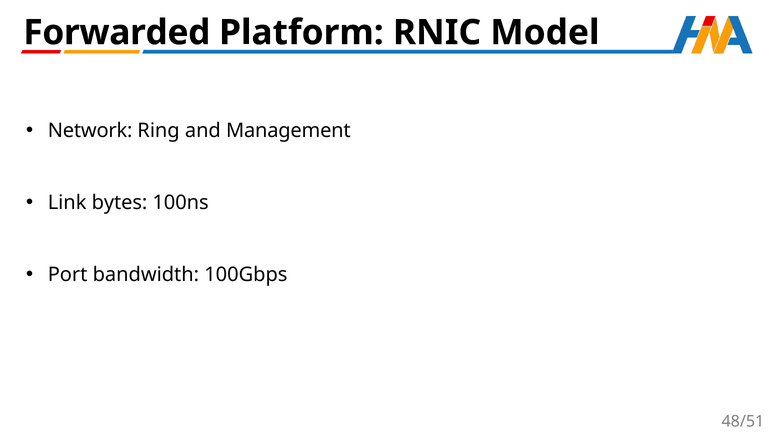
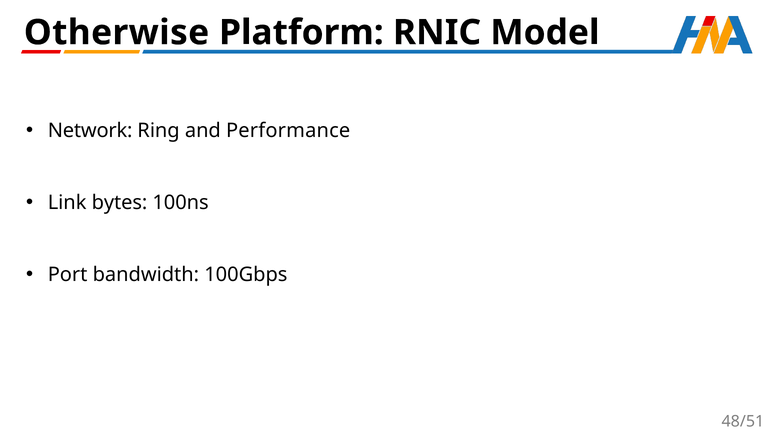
Forwarded: Forwarded -> Otherwise (117, 33)
Management: Management -> Performance (288, 131)
